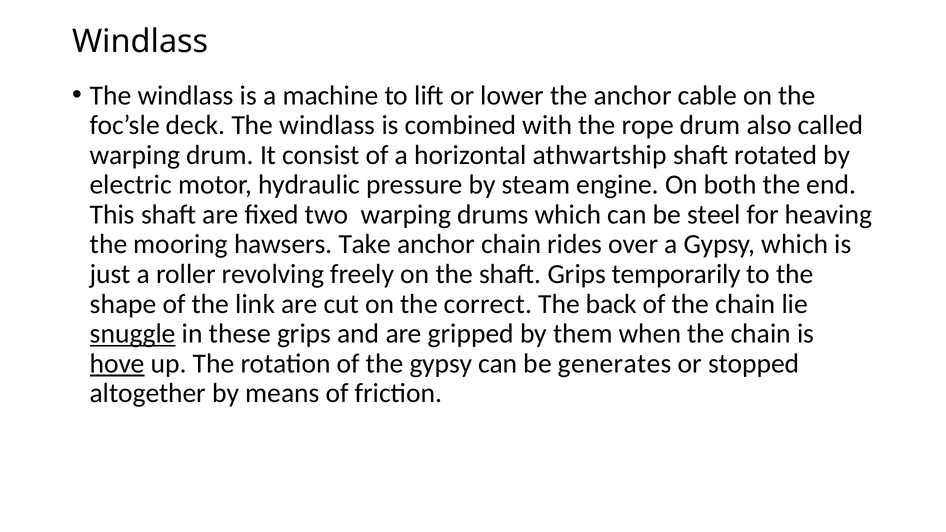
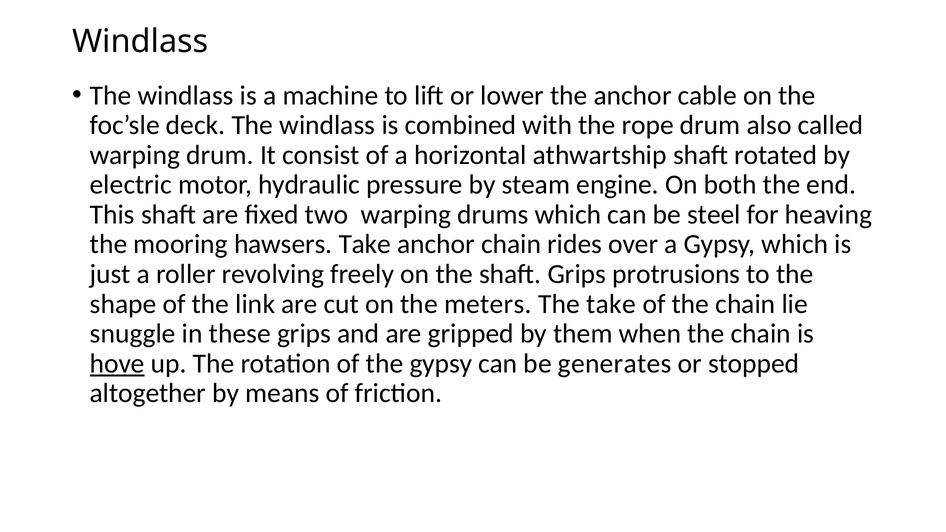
temporarily: temporarily -> protrusions (676, 274)
correct: correct -> meters (488, 304)
The back: back -> take (611, 304)
snuggle underline: present -> none (133, 334)
